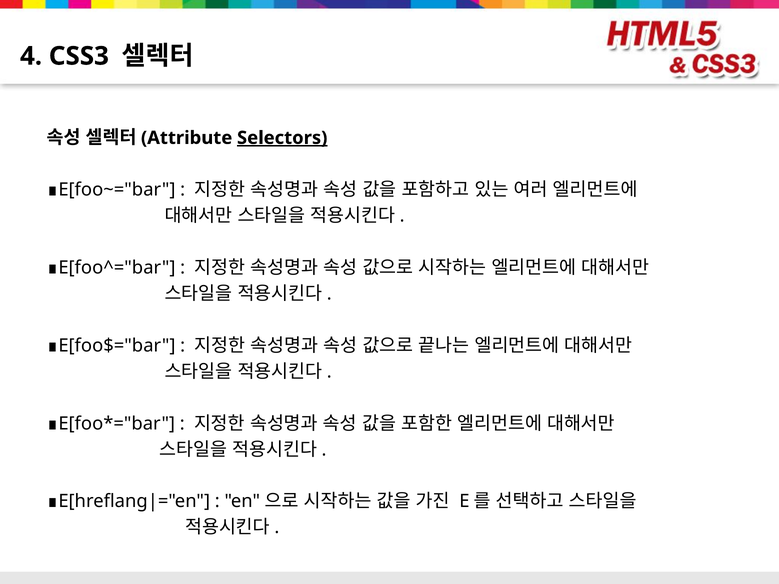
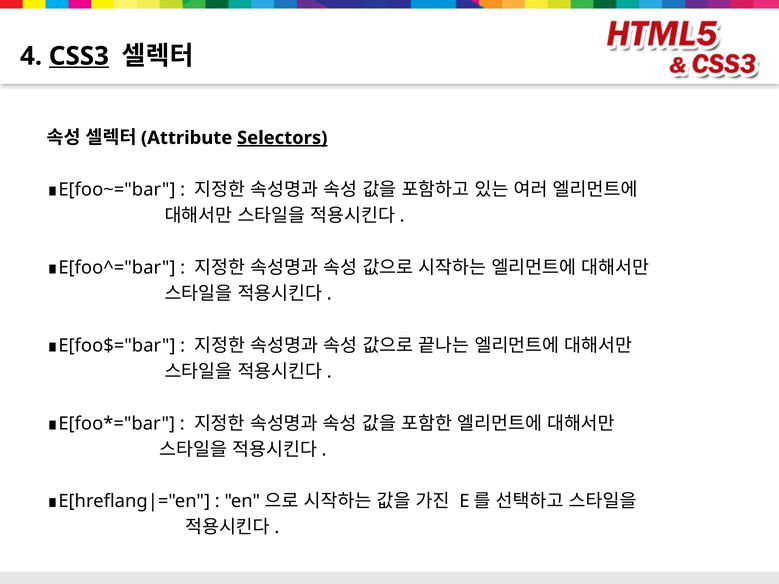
CSS3 underline: none -> present (79, 56)
